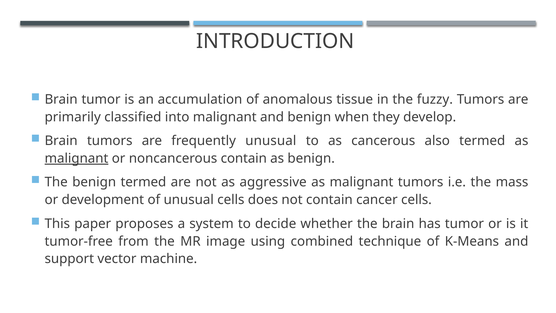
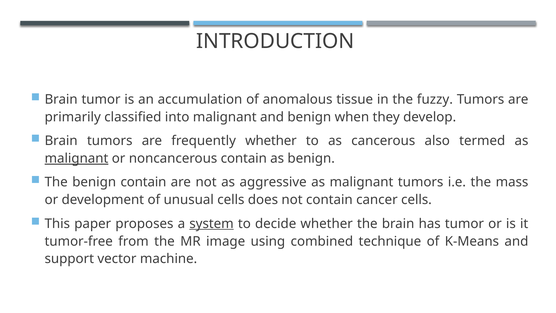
frequently unusual: unusual -> whether (271, 141)
benign termed: termed -> contain (143, 182)
system underline: none -> present (212, 224)
